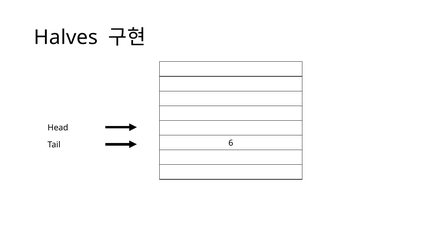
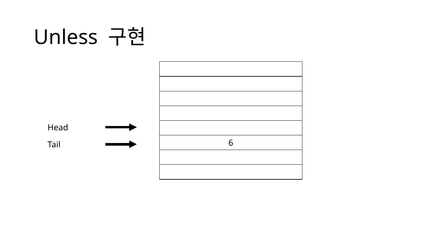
Halves: Halves -> Unless (66, 37)
